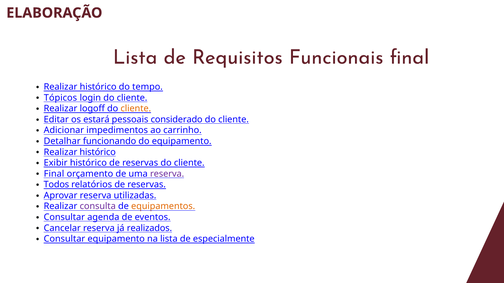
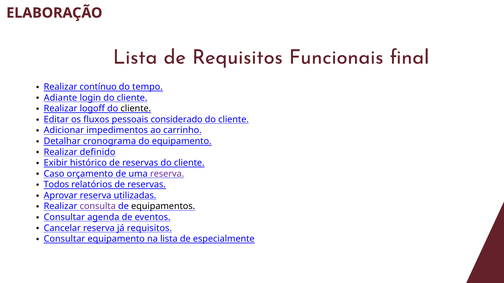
histórico: histórico -> contínuo (98, 87)
Tópicos: Tópicos -> Adiante (60, 98)
cliente colour: orange -> black (136, 109)
estará: estará -> fluxos (96, 120)
funcionando: funcionando -> cronograma (110, 141)
histórico: histórico -> definido (98, 152)
Final: Final -> Caso (54, 174)
equipamentos colour: orange -> black (163, 207)
já realizados: realizados -> requisitos (149, 228)
